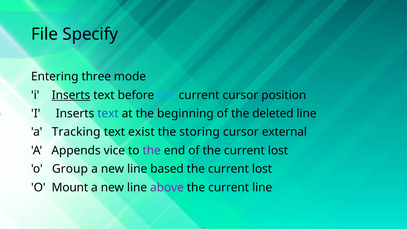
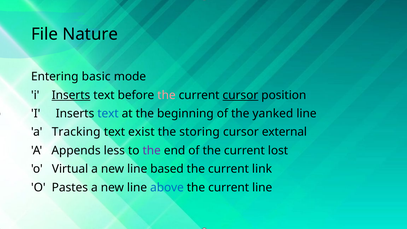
Specify: Specify -> Nature (90, 34)
three: three -> basic (96, 77)
the colour: light blue -> pink (166, 95)
cursor underline: none -> present (240, 95)
deleted: deleted -> yanked (273, 114)
vice: vice -> less (114, 150)
Group: Group -> Virtual (70, 169)
lost: lost -> link (262, 169)
Mount: Mount -> Pastes (70, 187)
above colour: purple -> blue (167, 187)
